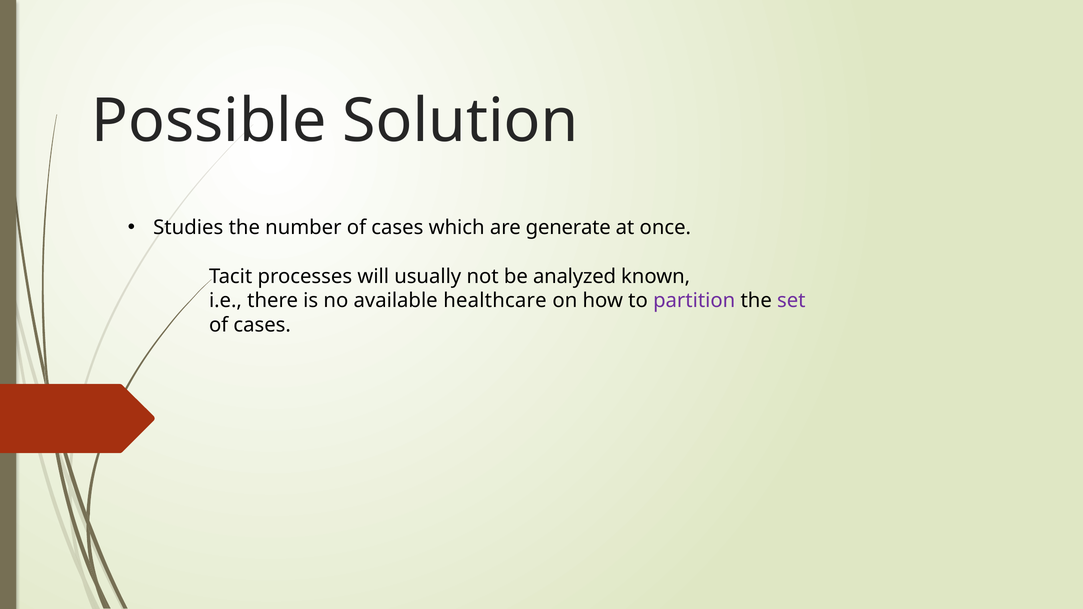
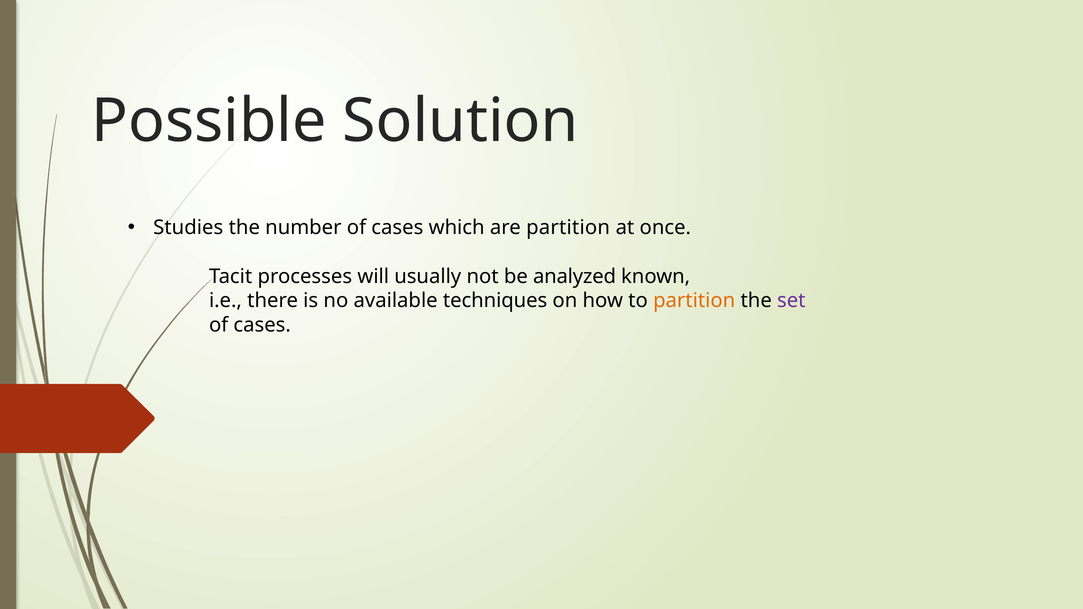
are generate: generate -> partition (568, 228)
healthcare: healthcare -> techniques (495, 301)
partition colour: purple -> orange (694, 301)
